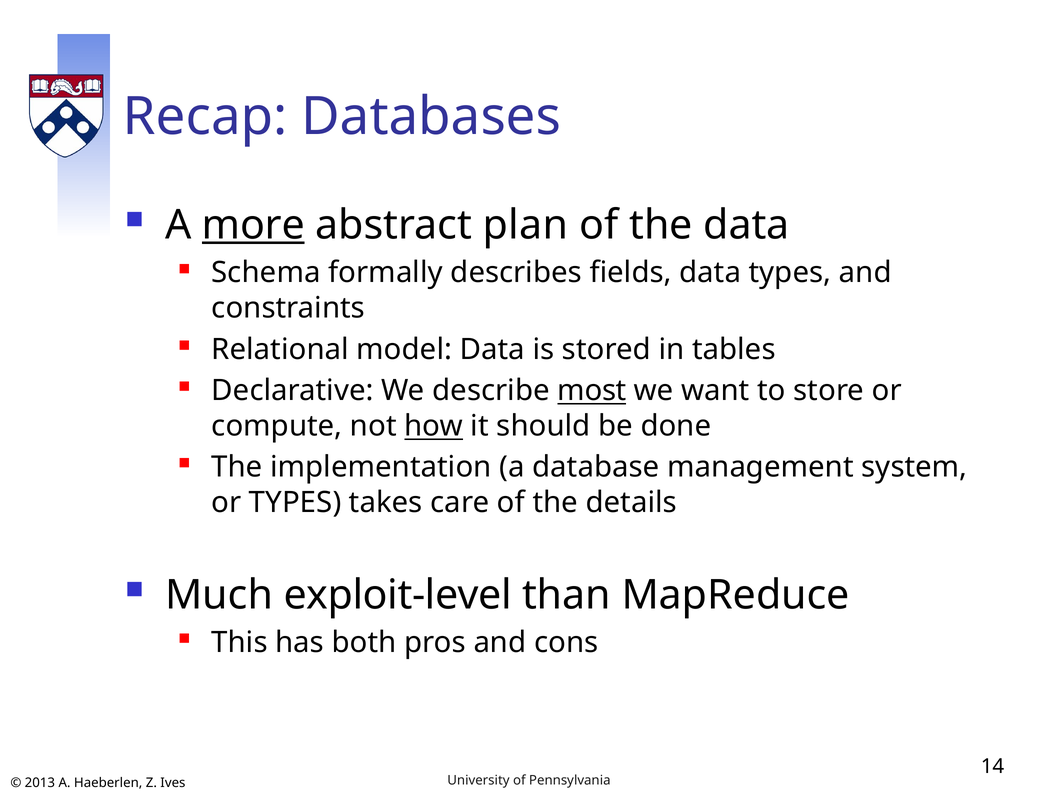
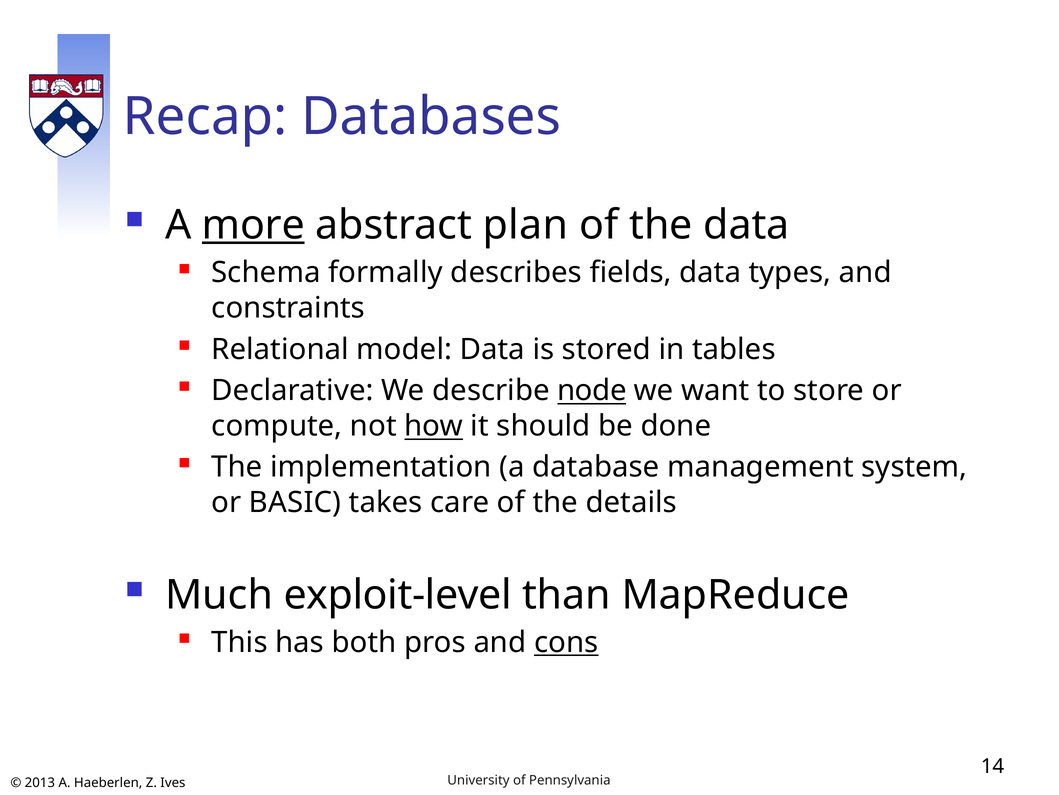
most: most -> node (592, 390)
or TYPES: TYPES -> BASIC (295, 502)
cons underline: none -> present (566, 642)
